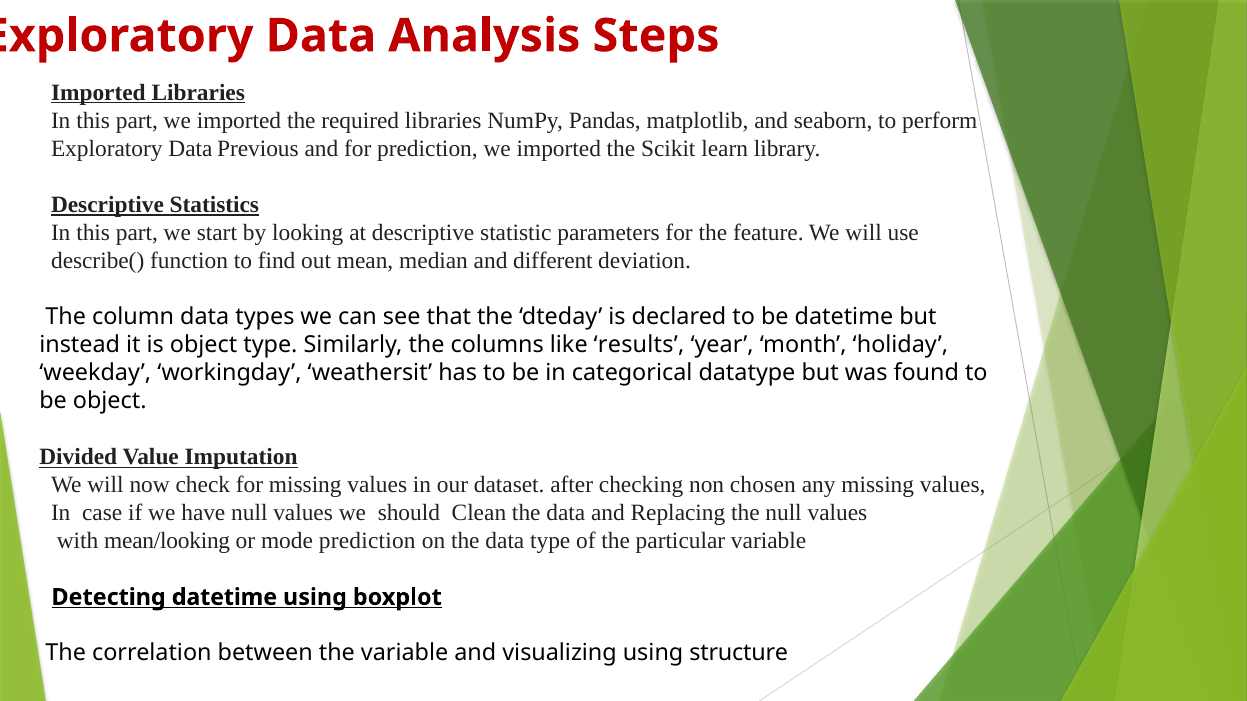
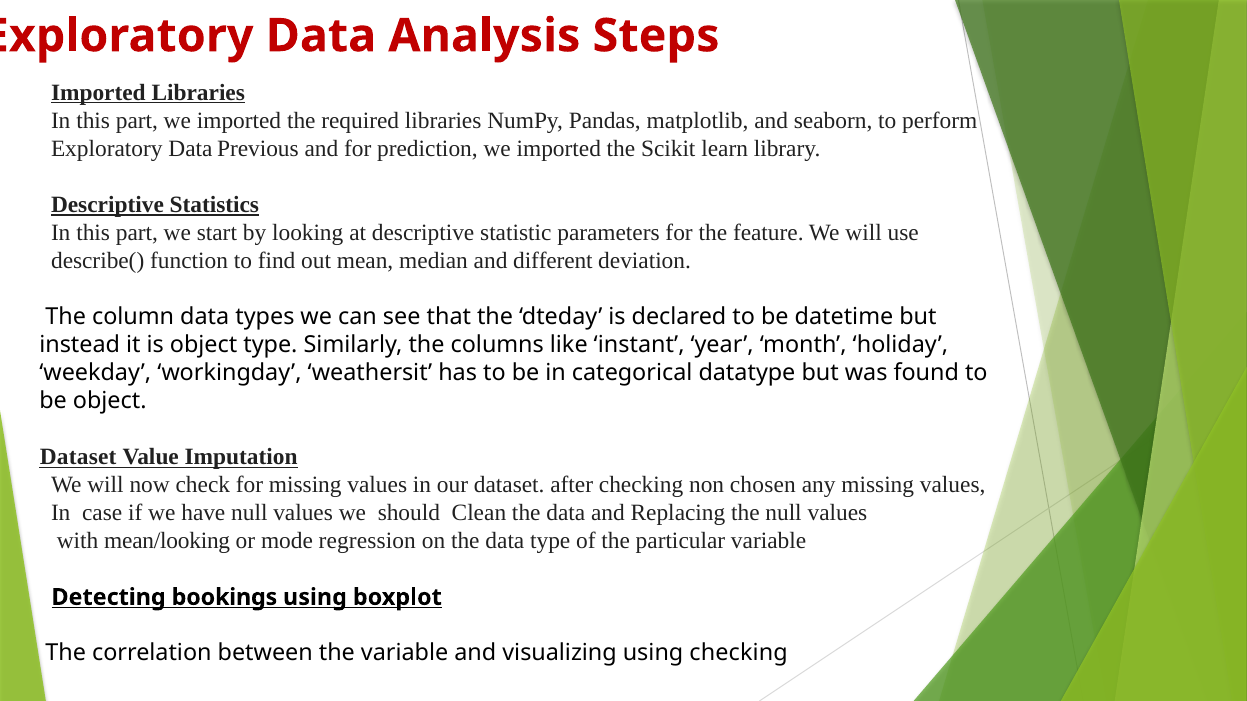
results: results -> instant (639, 345)
Divided: Divided -> Dataset (78, 457)
mode prediction: prediction -> regression (367, 541)
Detecting datetime: datetime -> bookings (224, 598)
using structure: structure -> checking (739, 654)
